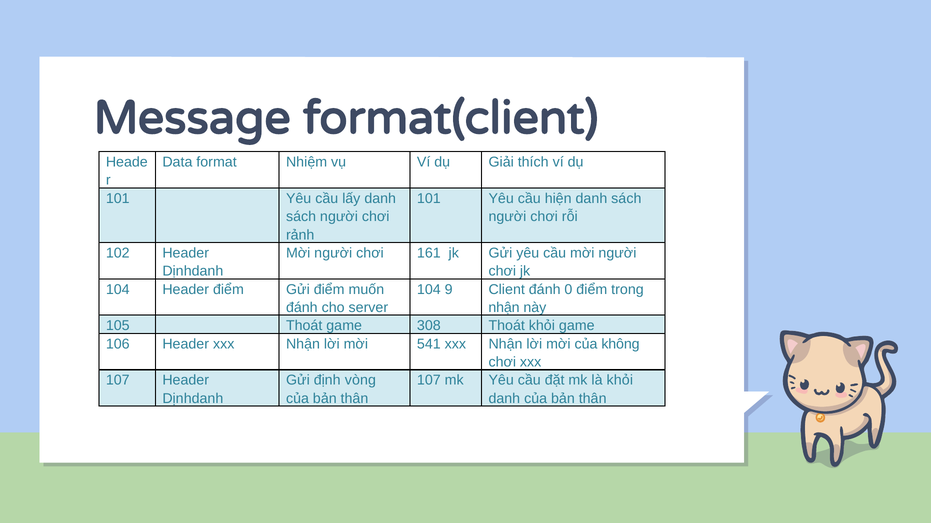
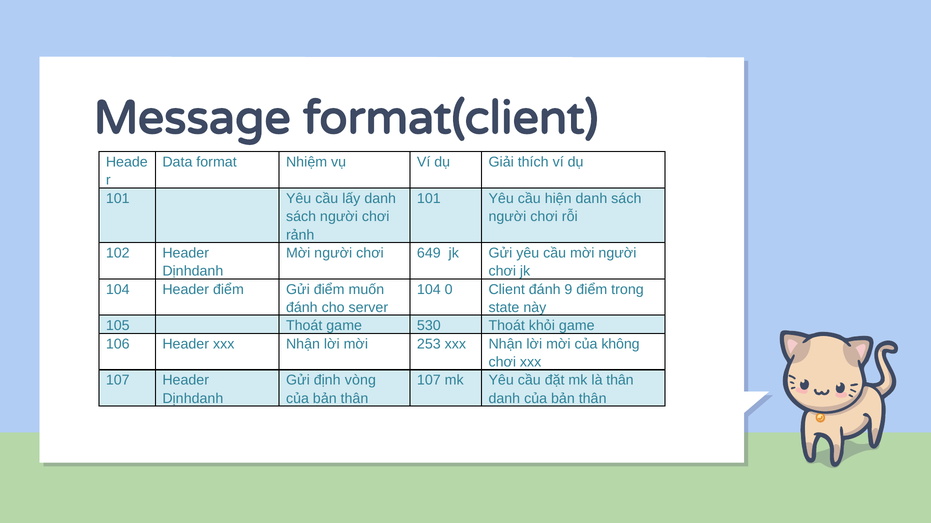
161: 161 -> 649 (429, 253)
9: 9 -> 0 (449, 290)
0: 0 -> 9 (568, 290)
nhận: nhận -> state (504, 308)
308: 308 -> 530 (429, 326)
541: 541 -> 253 (429, 344)
là khỏi: khỏi -> thân (620, 381)
